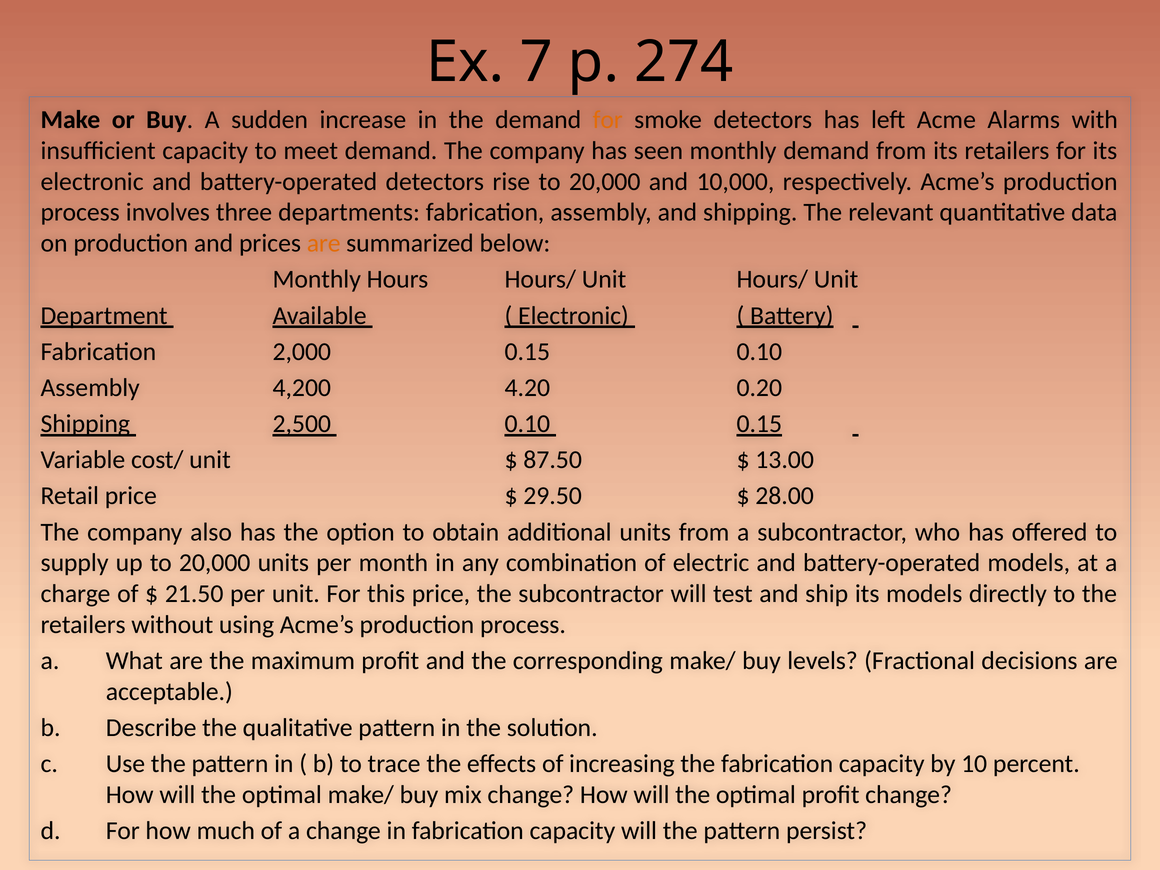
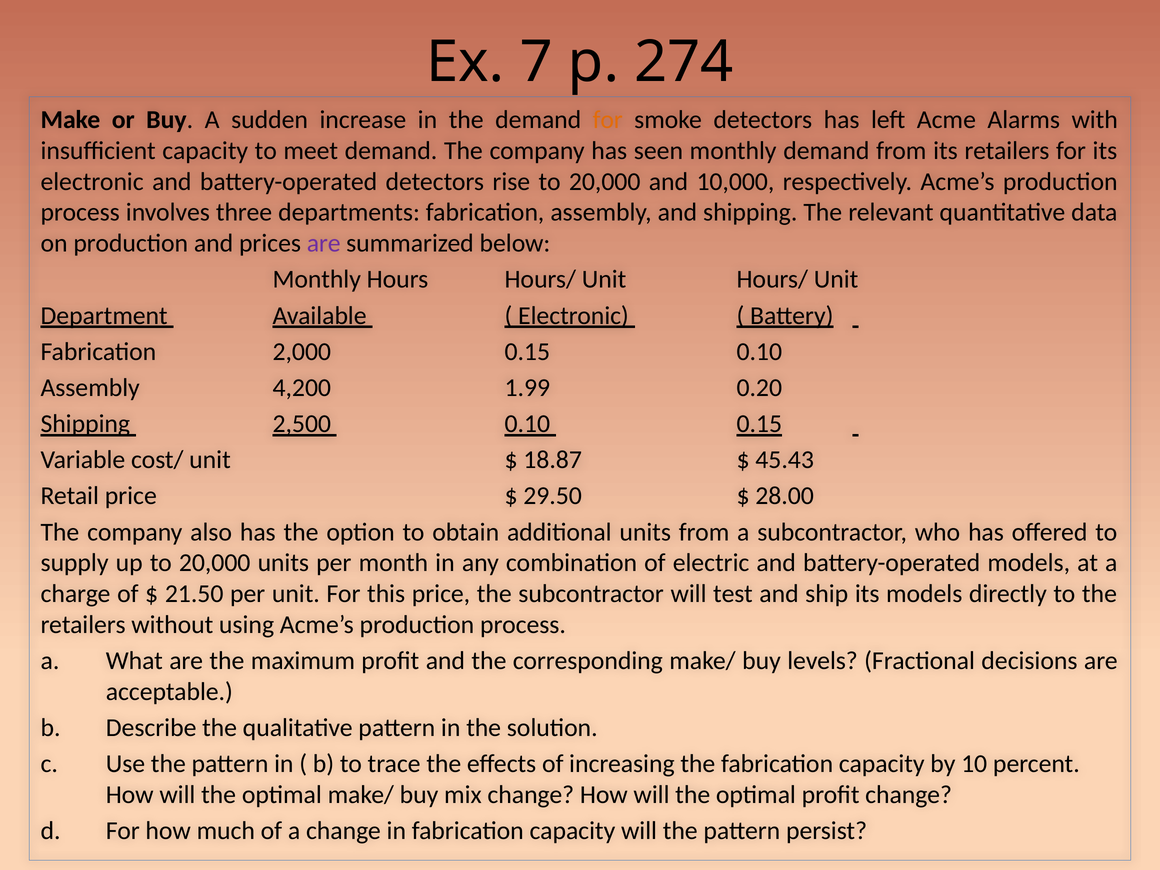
are colour: orange -> purple (324, 243)
4.20: 4.20 -> 1.99 (527, 388)
87.50: 87.50 -> 18.87 (553, 460)
13.00: 13.00 -> 45.43 (785, 460)
